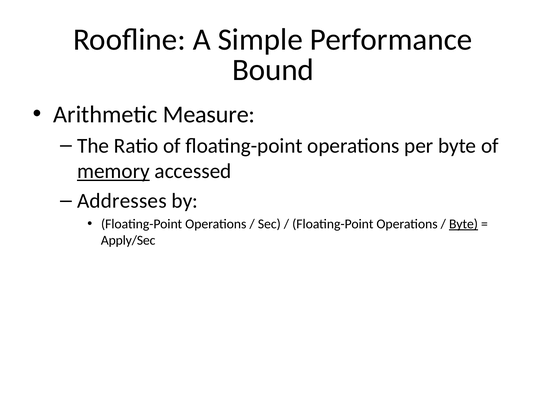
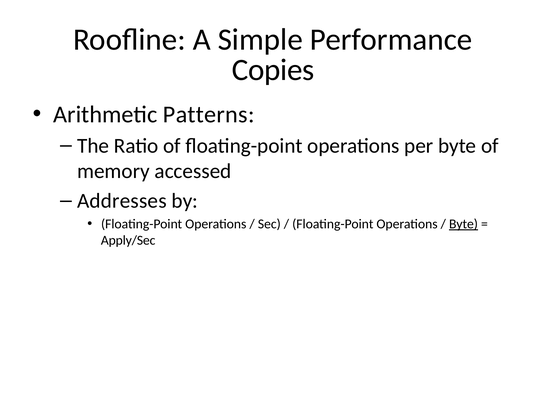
Bound: Bound -> Copies (273, 70)
Measure: Measure -> Patterns (209, 115)
memory underline: present -> none (113, 171)
